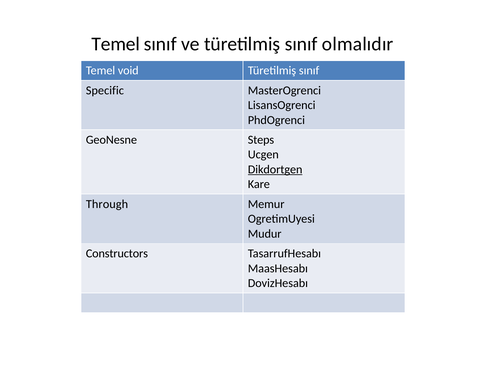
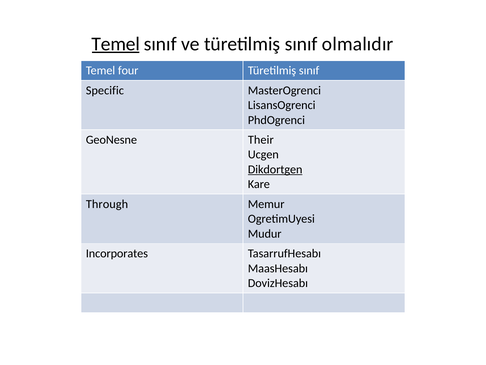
Temel underline: none -> present (116, 44)
void: void -> four (128, 70)
Steps: Steps -> Their (261, 140)
Constructors: Constructors -> Incorporates (117, 253)
